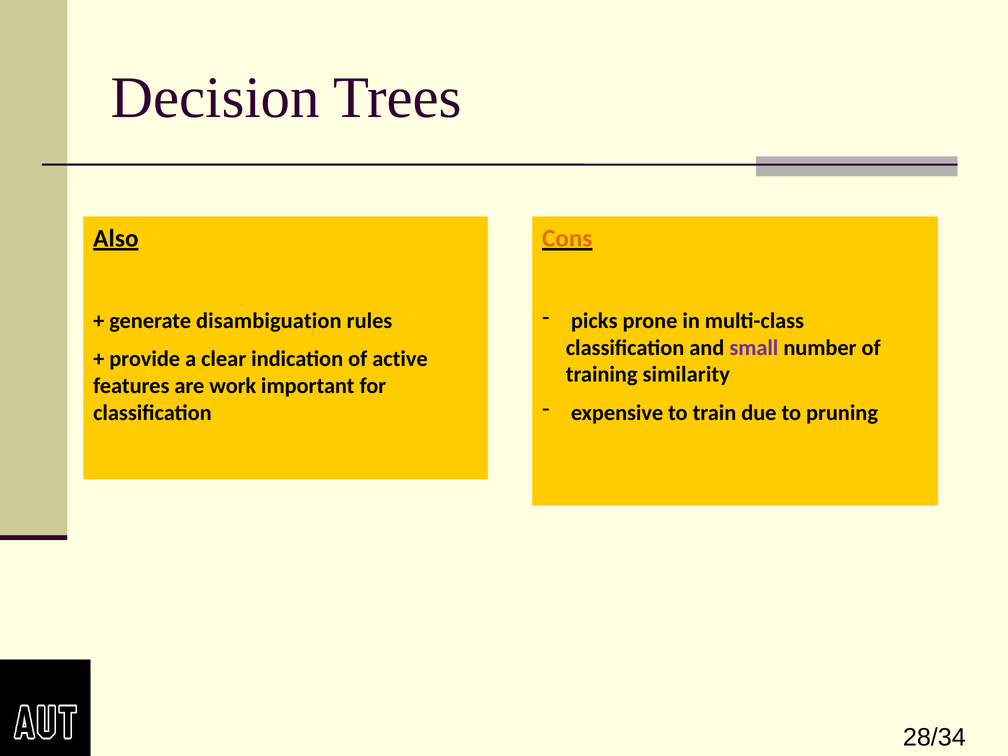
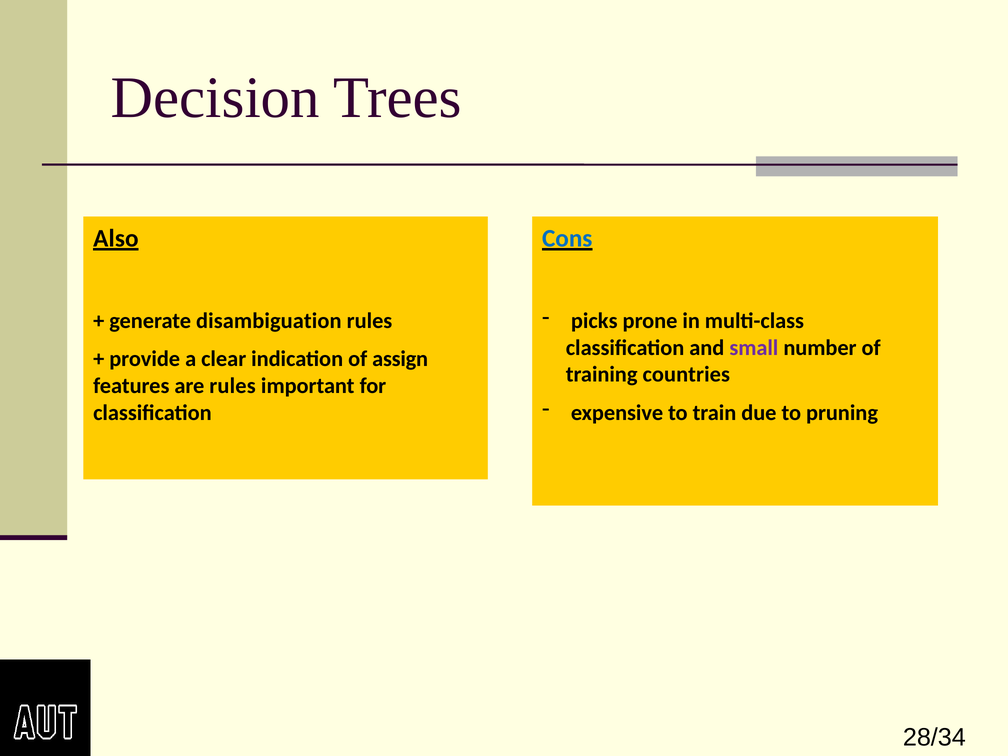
Cons colour: orange -> blue (567, 238)
active: active -> assign (400, 359)
similarity: similarity -> countries (686, 375)
are work: work -> rules (233, 386)
